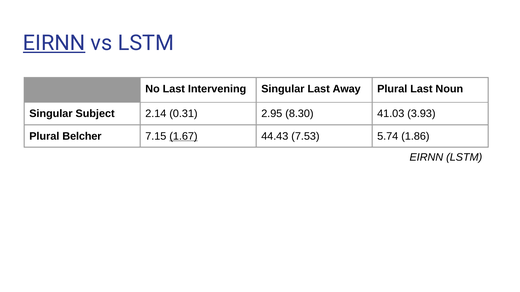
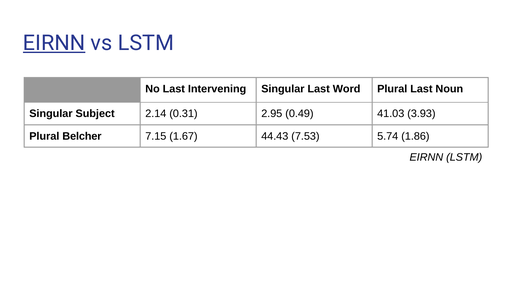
Away: Away -> Word (347, 89)
8.30: 8.30 -> 0.49 (299, 114)
1.67 underline: present -> none (183, 136)
